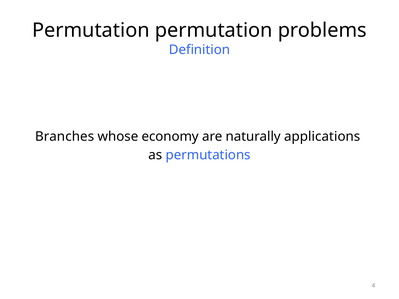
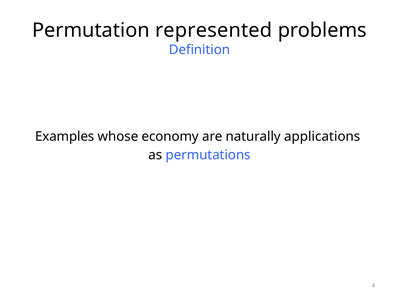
Permutation permutation: permutation -> represented (214, 30)
Branches: Branches -> Examples (65, 137)
